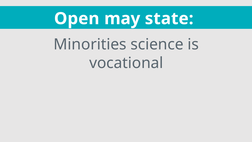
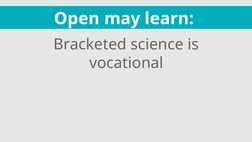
state: state -> learn (169, 19)
Minorities: Minorities -> Bracketed (90, 44)
